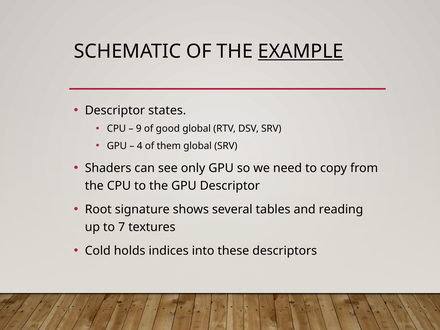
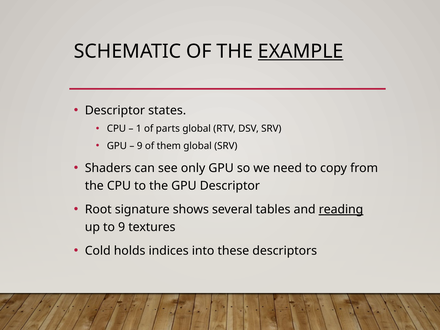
9: 9 -> 1 (139, 129)
good: good -> parts (168, 129)
4: 4 -> 9 (140, 146)
reading underline: none -> present (341, 210)
to 7: 7 -> 9 (122, 227)
